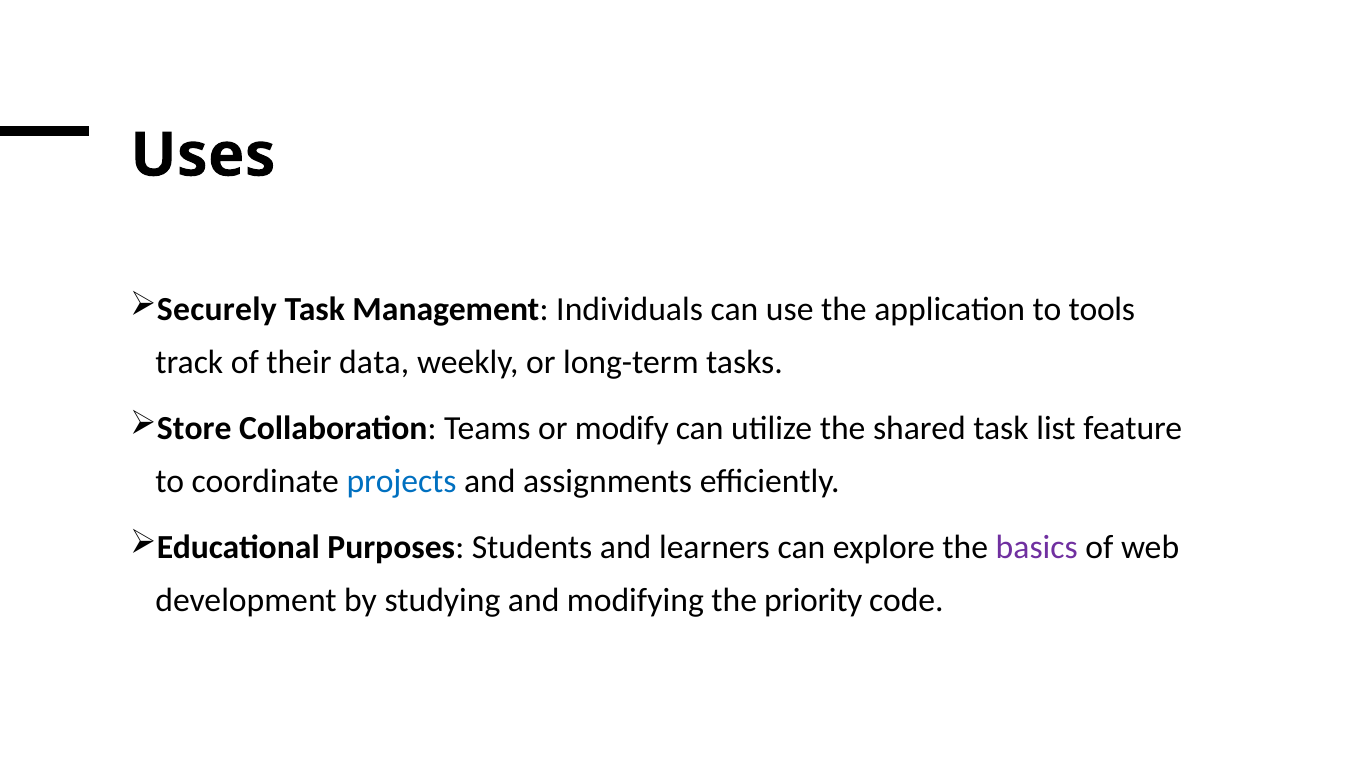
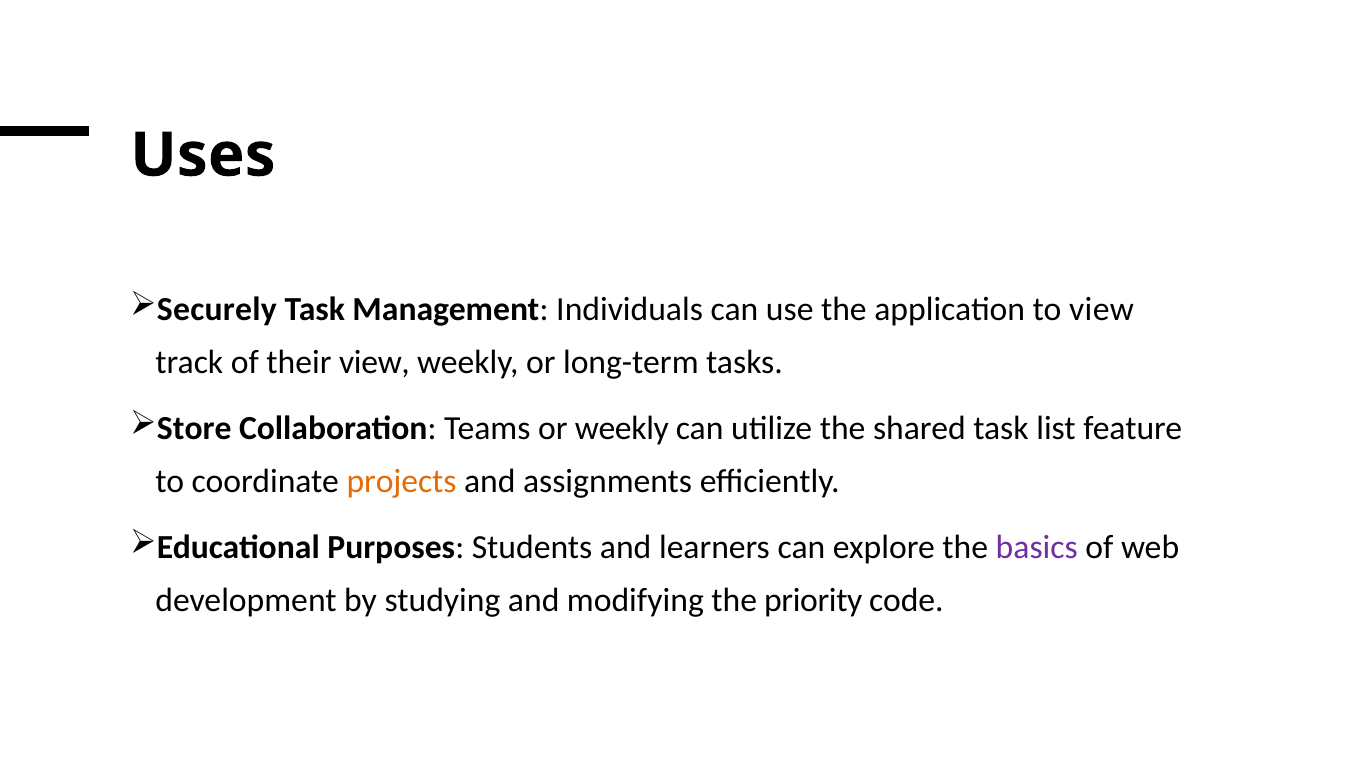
to tools: tools -> view (1102, 310)
their data: data -> view (374, 362)
or modify: modify -> weekly (622, 429)
projects colour: blue -> orange (402, 481)
